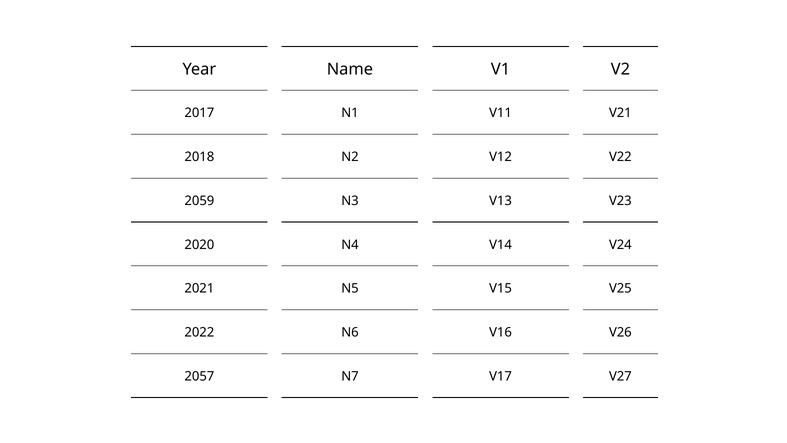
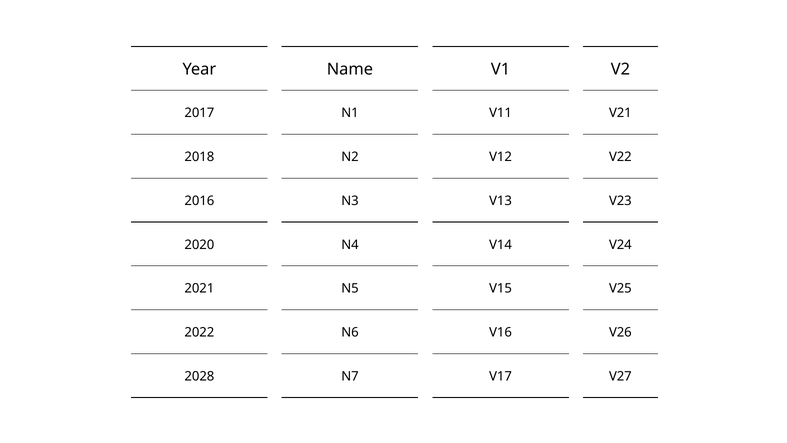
2059: 2059 -> 2016 (199, 201)
2057: 2057 -> 2028 (199, 376)
